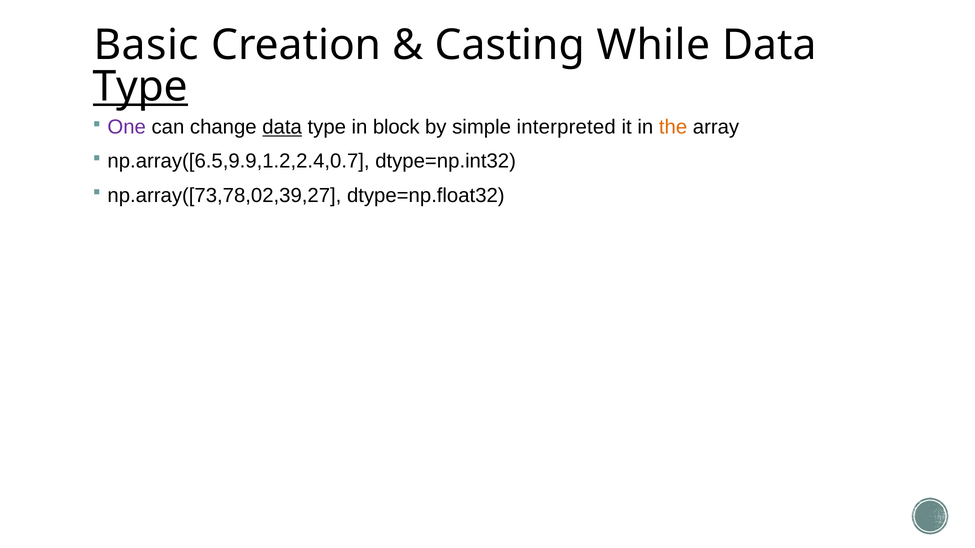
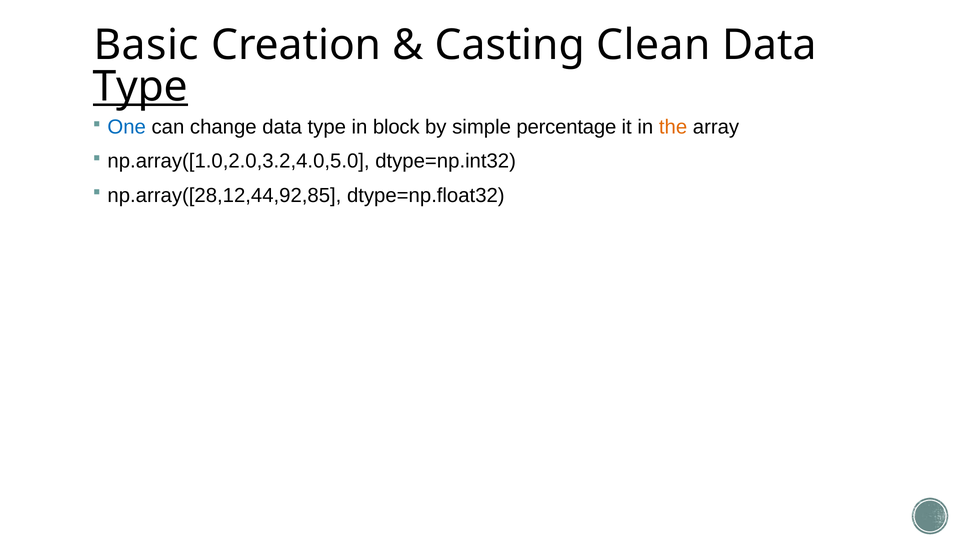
While: While -> Clean (653, 45)
One colour: purple -> blue (127, 127)
data underline: present -> none (282, 127)
interpreted: interpreted -> percentage (566, 127)
np.array([6.5,9.9,1.2,2.4,0.7: np.array([6.5,9.9,1.2,2.4,0.7 -> np.array([1.0,2.0,3.2,4.0,5.0 (239, 161)
np.array([73,78,02,39,27: np.array([73,78,02,39,27 -> np.array([28,12,44,92,85 (224, 196)
